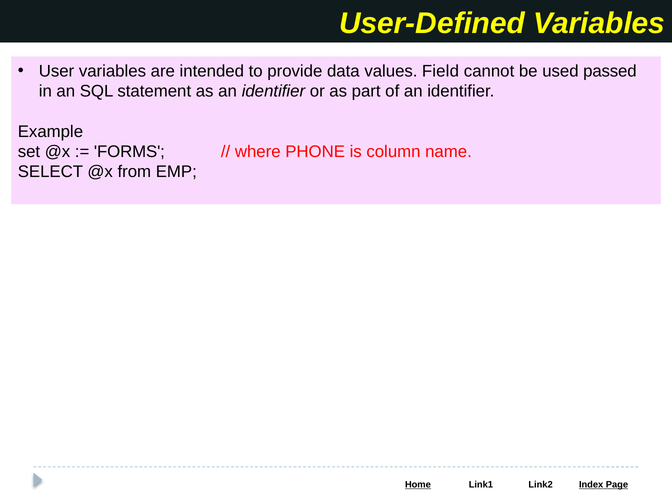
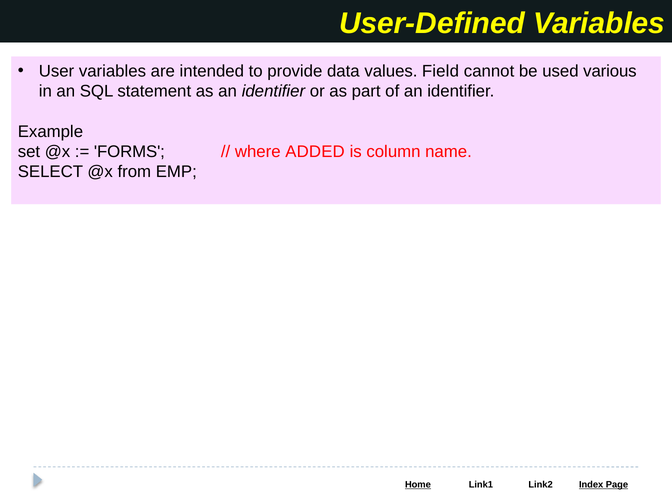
passed: passed -> various (610, 71)
PHONE: PHONE -> ADDED (315, 152)
